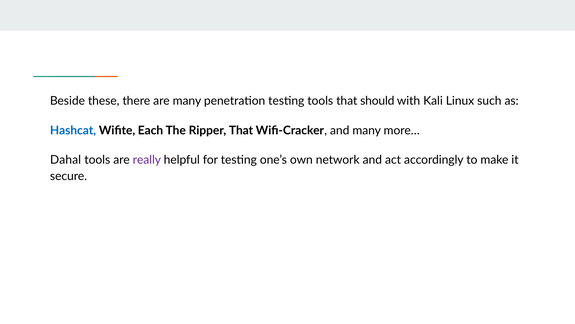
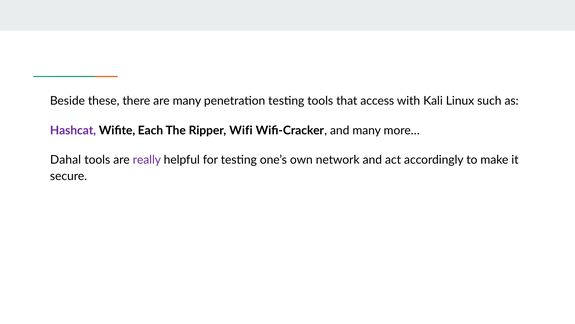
should: should -> access (377, 101)
Hashcat colour: blue -> purple (73, 130)
Ripper That: That -> Wifi (241, 130)
